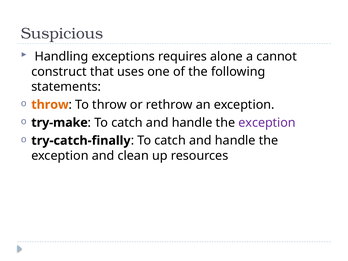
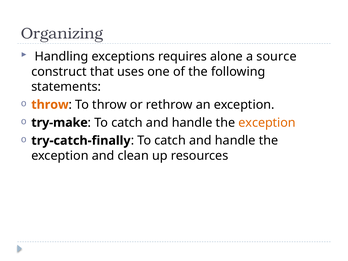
Suspicious: Suspicious -> Organizing (62, 34)
cannot: cannot -> source (277, 57)
exception colour: purple -> orange (267, 123)
